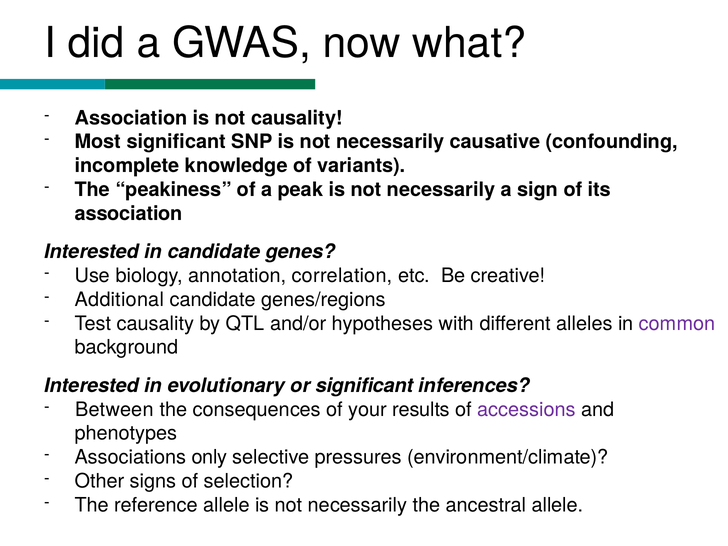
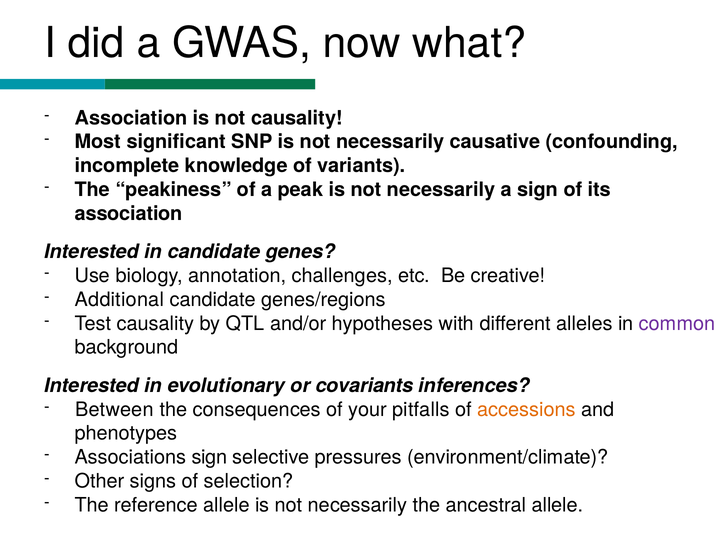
correlation: correlation -> challenges (342, 276)
or significant: significant -> covariants (364, 386)
results: results -> pitfalls (421, 410)
accessions colour: purple -> orange (526, 410)
Associations only: only -> sign (209, 457)
